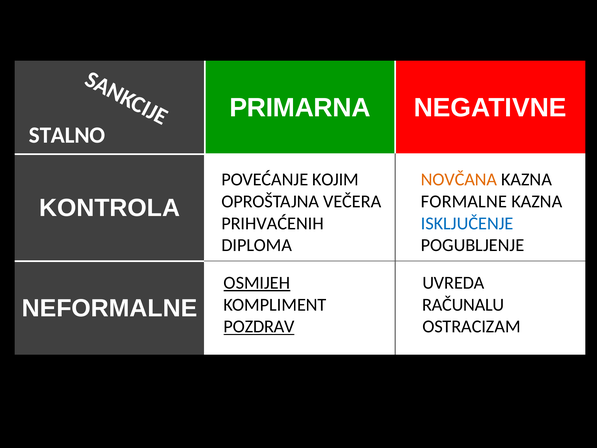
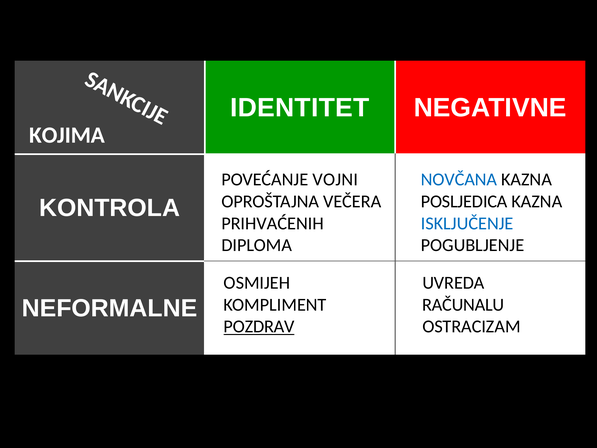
PRIMARNA: PRIMARNA -> IDENTITET (300, 108)
STALNO: STALNO -> KOJIMA (67, 135)
KOJIM: KOJIM -> VOJNI (335, 179)
NOVČANA colour: orange -> blue (459, 179)
FORMALNE: FORMALNE -> POSLJEDICA (464, 201)
OSMIJEH underline: present -> none (257, 283)
